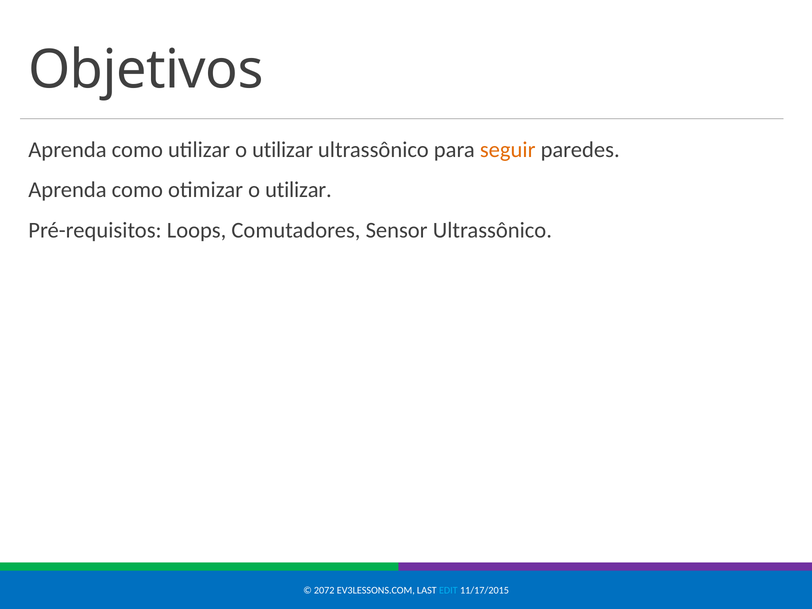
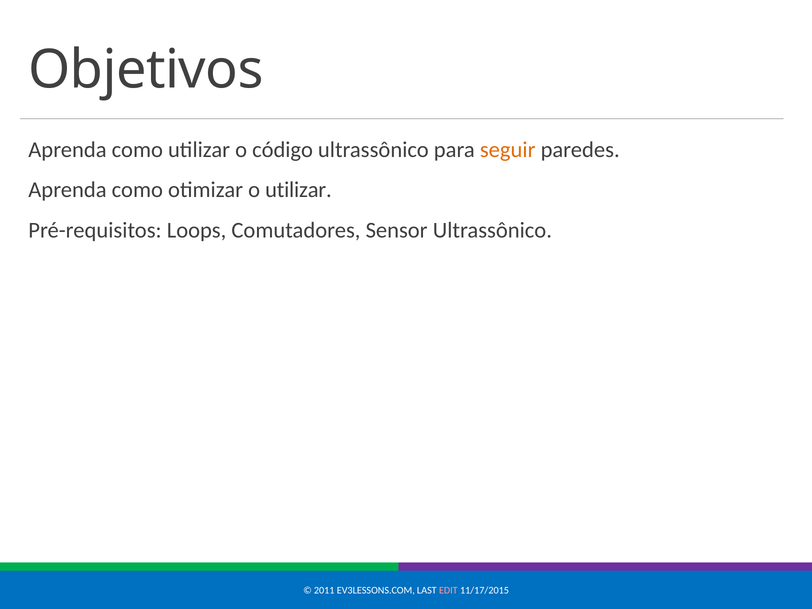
utilizar o utilizar: utilizar -> código (283, 150)
2072: 2072 -> 2011 (324, 590)
EDIT colour: light blue -> pink (448, 590)
